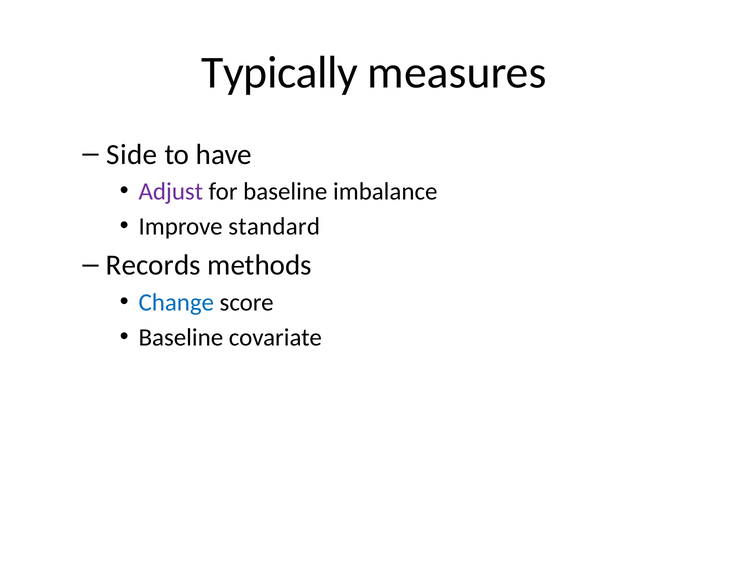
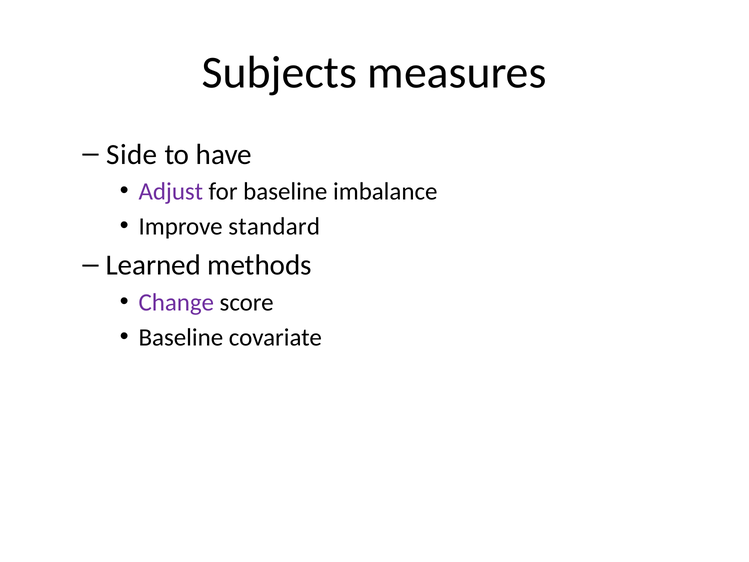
Typically: Typically -> Subjects (280, 73)
Records: Records -> Learned (153, 265)
Change colour: blue -> purple (176, 302)
